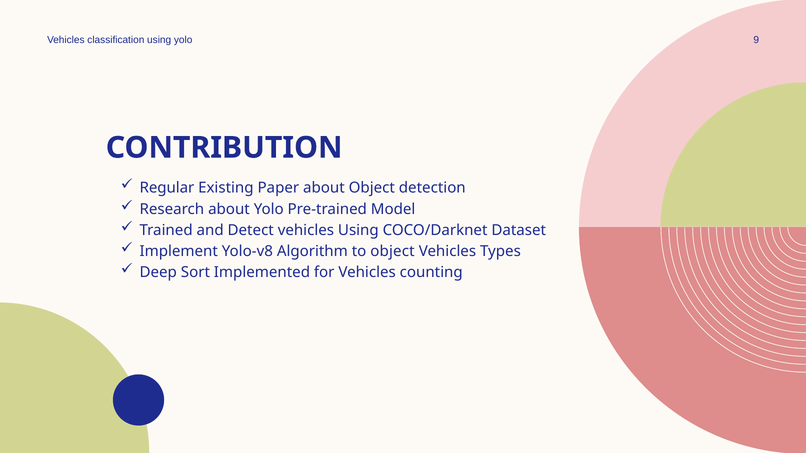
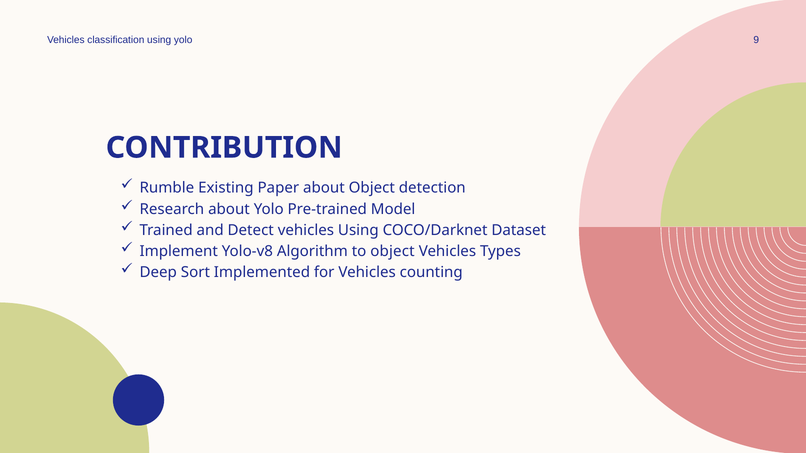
Regular: Regular -> Rumble (167, 188)
